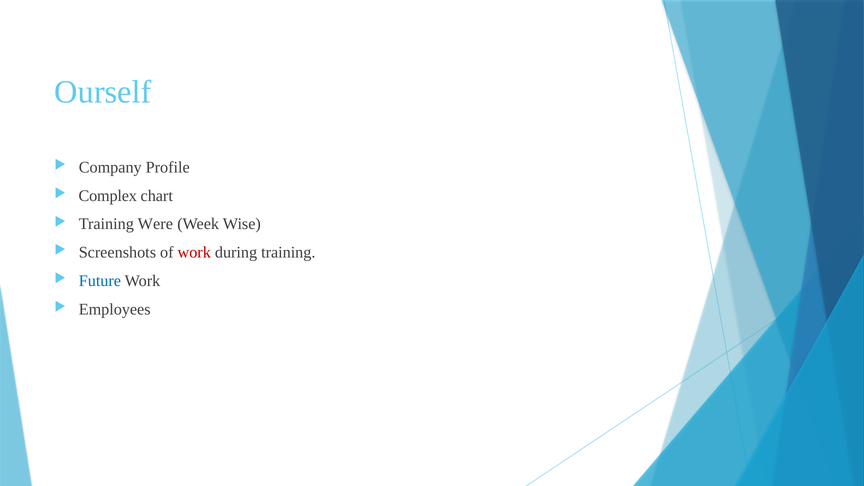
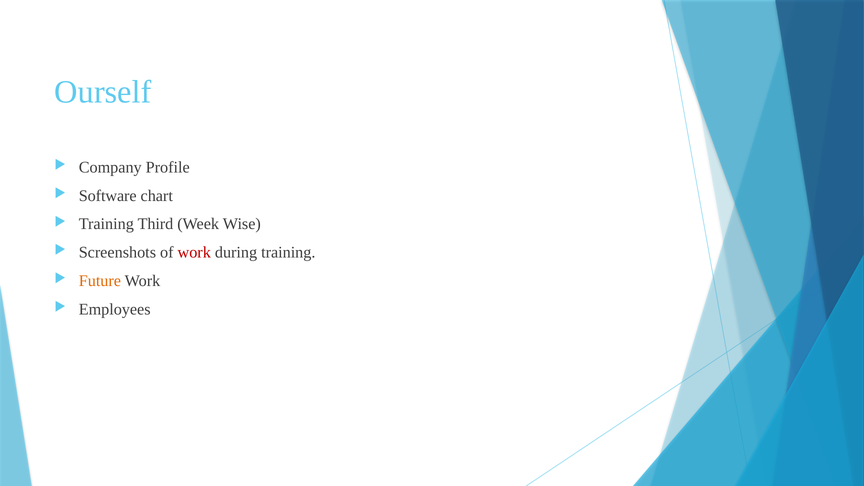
Complex: Complex -> Software (108, 196)
Were: Were -> Third (155, 224)
Future colour: blue -> orange (100, 281)
